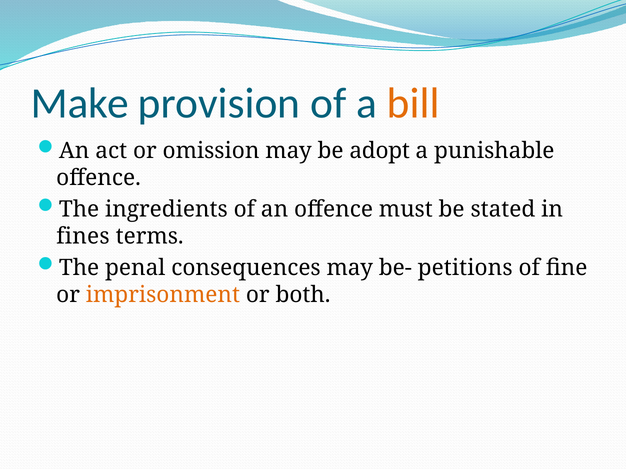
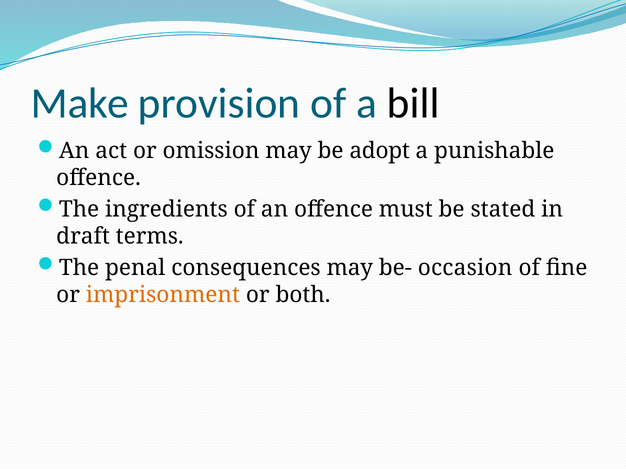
bill colour: orange -> black (413, 103)
fines: fines -> draft (83, 237)
petitions: petitions -> occasion (465, 268)
